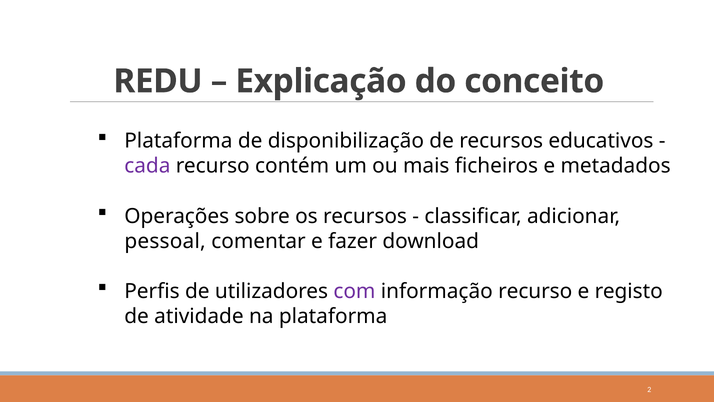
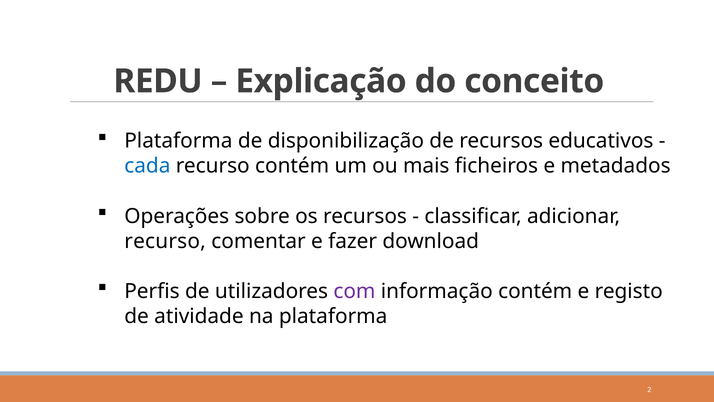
cada colour: purple -> blue (147, 166)
pessoal: pessoal -> recurso (165, 241)
informação recurso: recurso -> contém (535, 291)
